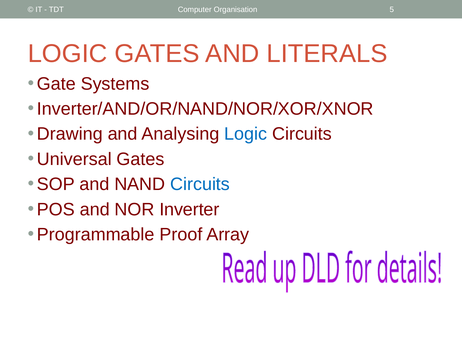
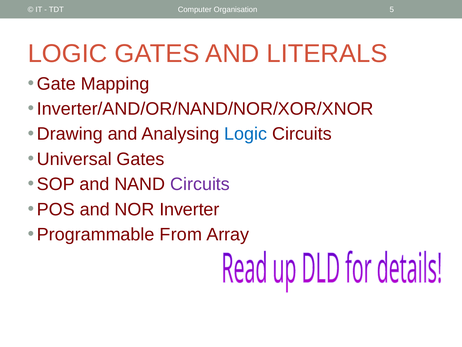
Systems: Systems -> Mapping (115, 84)
Circuits colour: blue -> purple (200, 184)
Proof: Proof -> From (181, 234)
